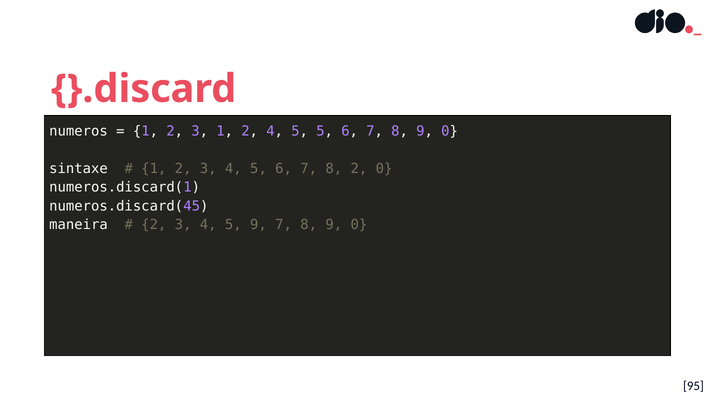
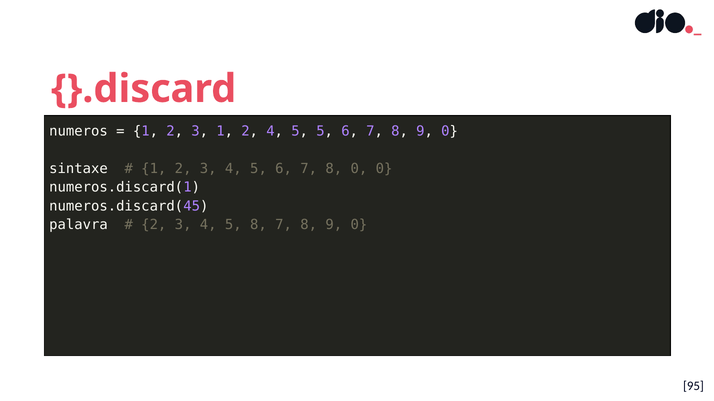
8 2: 2 -> 0 (359, 169)
maneira: maneira -> palavra (78, 225)
5 9: 9 -> 8 (258, 225)
